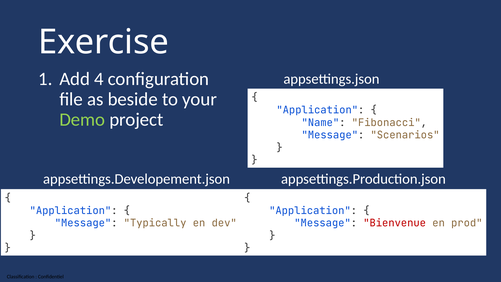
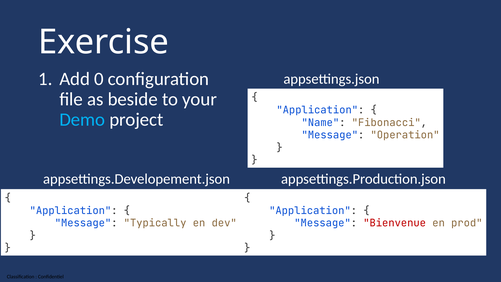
4: 4 -> 0 (99, 79)
Demo colour: light green -> light blue (82, 120)
Scenarios: Scenarios -> Operation (405, 135)
